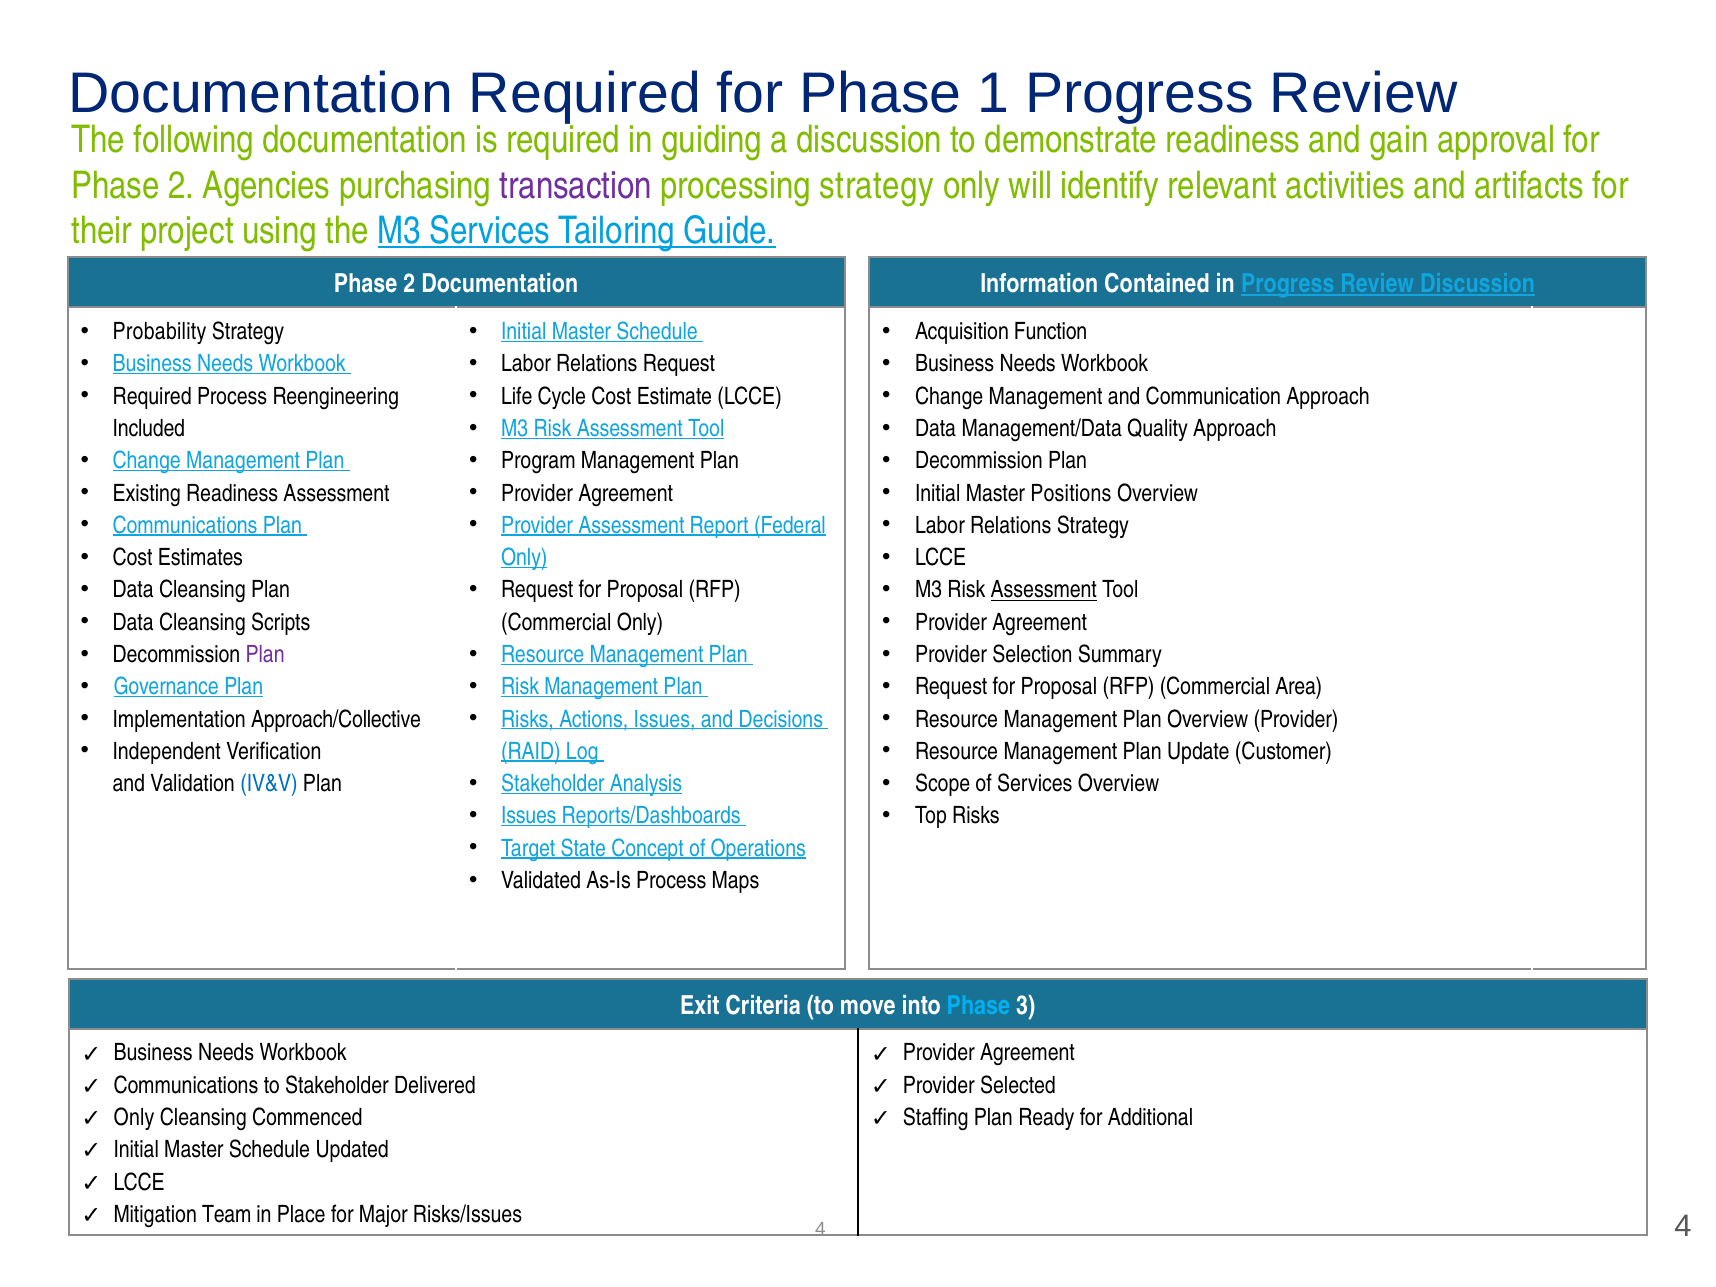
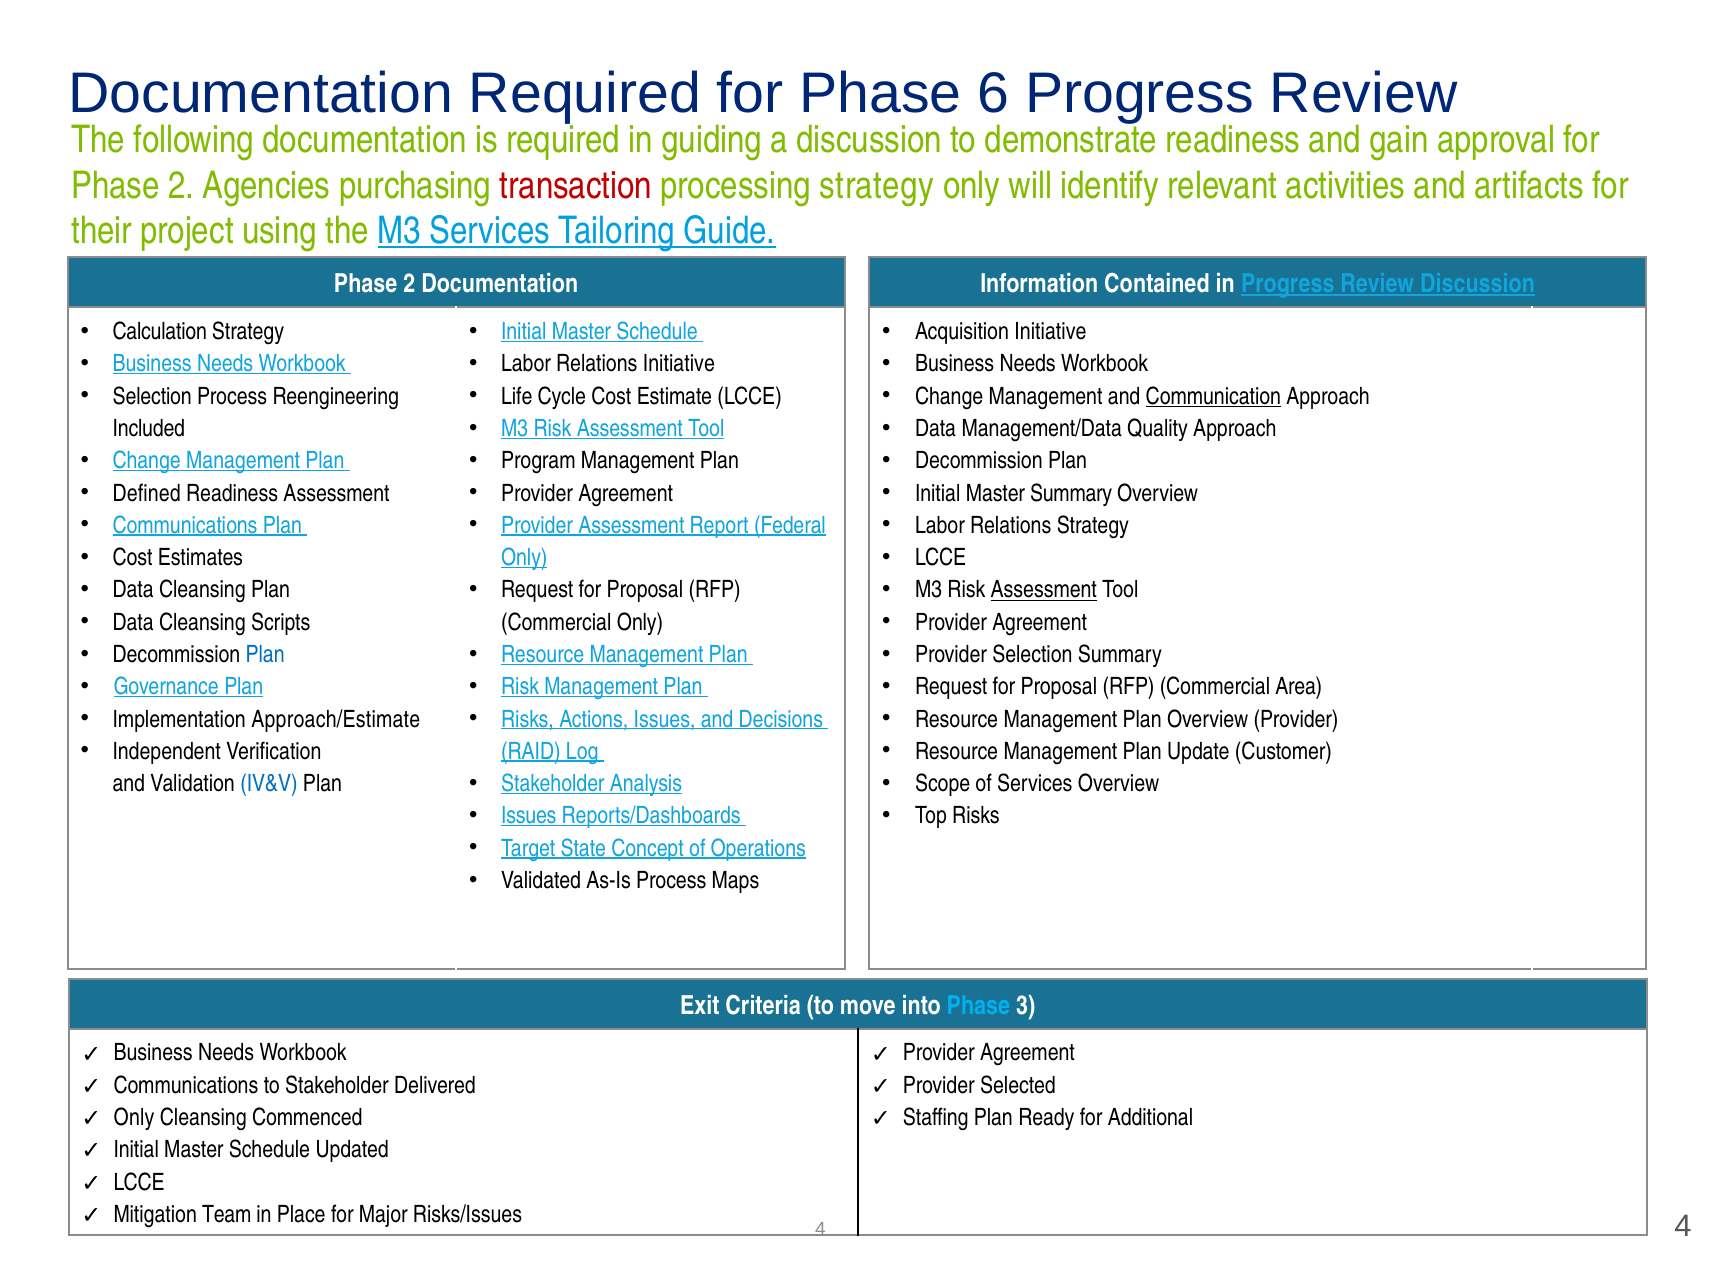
1: 1 -> 6 (993, 94)
transaction colour: purple -> red (576, 186)
Probability: Probability -> Calculation (160, 332)
Acquisition Function: Function -> Initiative (1050, 332)
Relations Request: Request -> Initiative (679, 364)
Required: Required -> Selection (152, 396)
Communication underline: none -> present (1213, 396)
Existing: Existing -> Defined (147, 493)
Master Positions: Positions -> Summary (1071, 493)
Plan colour: purple -> blue (265, 655)
Approach/Collective: Approach/Collective -> Approach/Estimate (336, 719)
